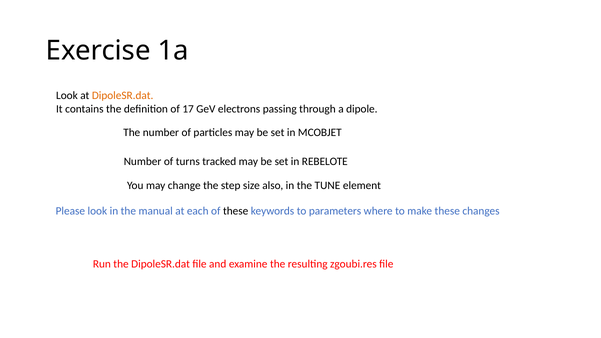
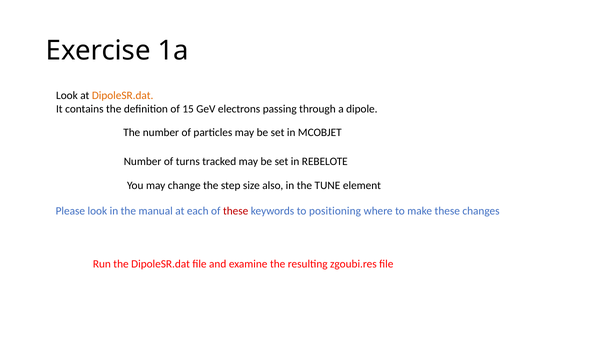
17: 17 -> 15 (188, 109)
these colour: black -> red (236, 211)
parameters: parameters -> positioning (335, 211)
